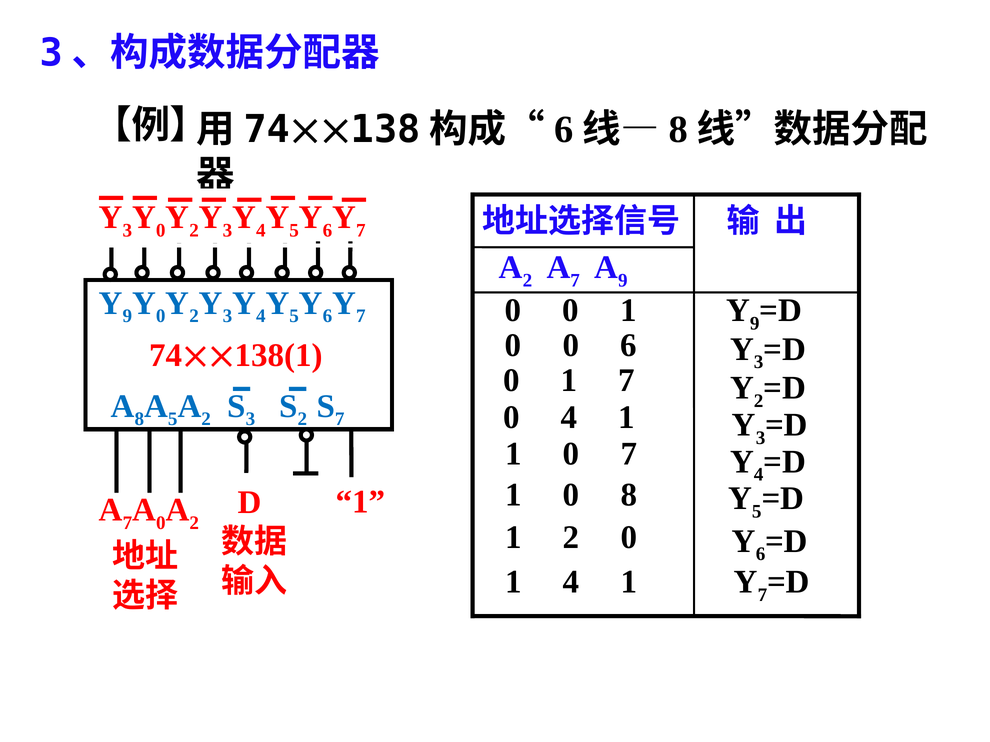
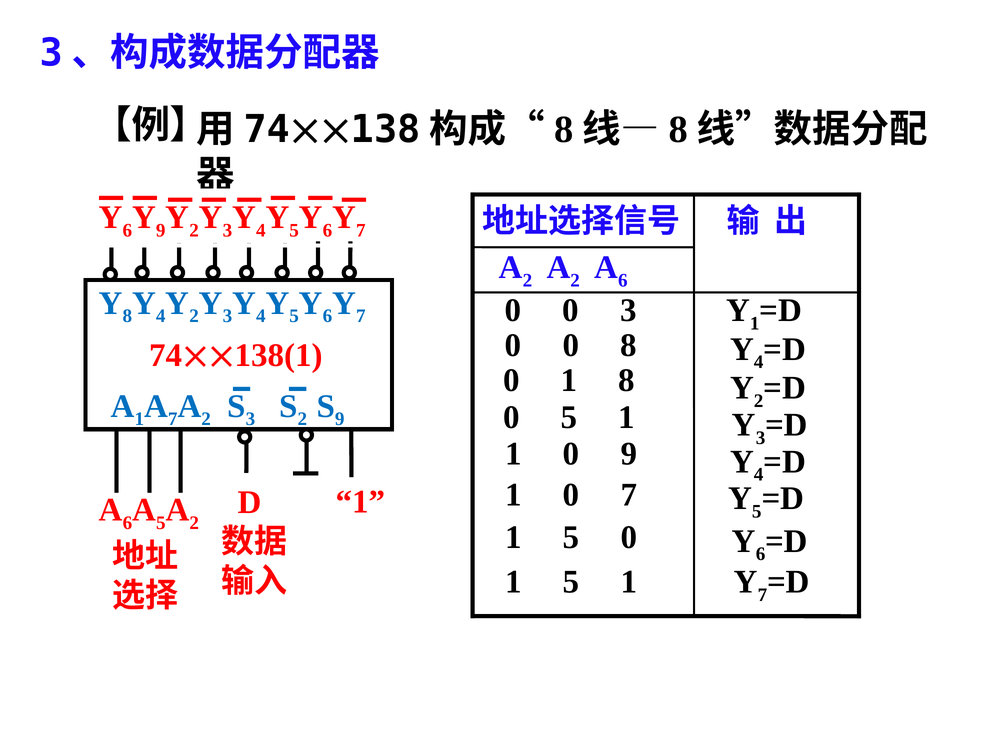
6: 6 -> 8 (564, 130)
3: 3 -> 6 (127, 231)
0: 0 -> 9 (161, 231)
7: 7 -> 2 (575, 281)
9: 9 -> 6 (623, 281)
9: 9 -> 8 (127, 316)
0: 0 -> 4 (161, 316)
0 0 1: 1 -> 3 (628, 311)
9: 9 -> 1 (755, 324)
0 6: 6 -> 8 (629, 346)
3: 3 -> 4 (759, 362)
1 7: 7 -> 8 (627, 381)
8: 8 -> 1 (139, 419)
5: 5 -> 7 (173, 419)
7: 7 -> 9 (340, 419)
0 4: 4 -> 5 (569, 417)
0 7: 7 -> 9 (629, 454)
0 8: 8 -> 7 (629, 495)
7: 7 -> 6 (128, 523)
0: 0 -> 5 (161, 523)
2: 2 -> 5 (571, 538)
4: 4 -> 5 (571, 582)
